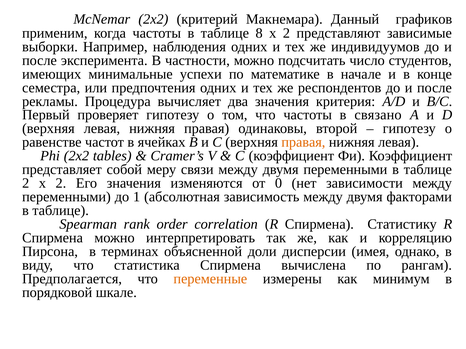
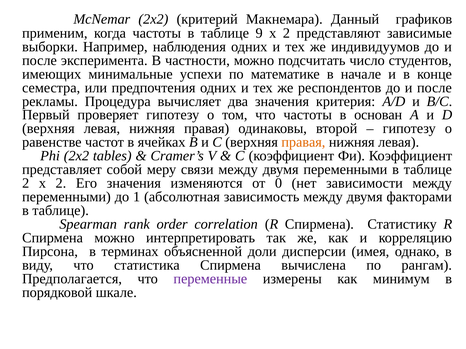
8: 8 -> 9 (259, 33)
связано: связано -> основан (378, 115)
переменные colour: orange -> purple (210, 279)
